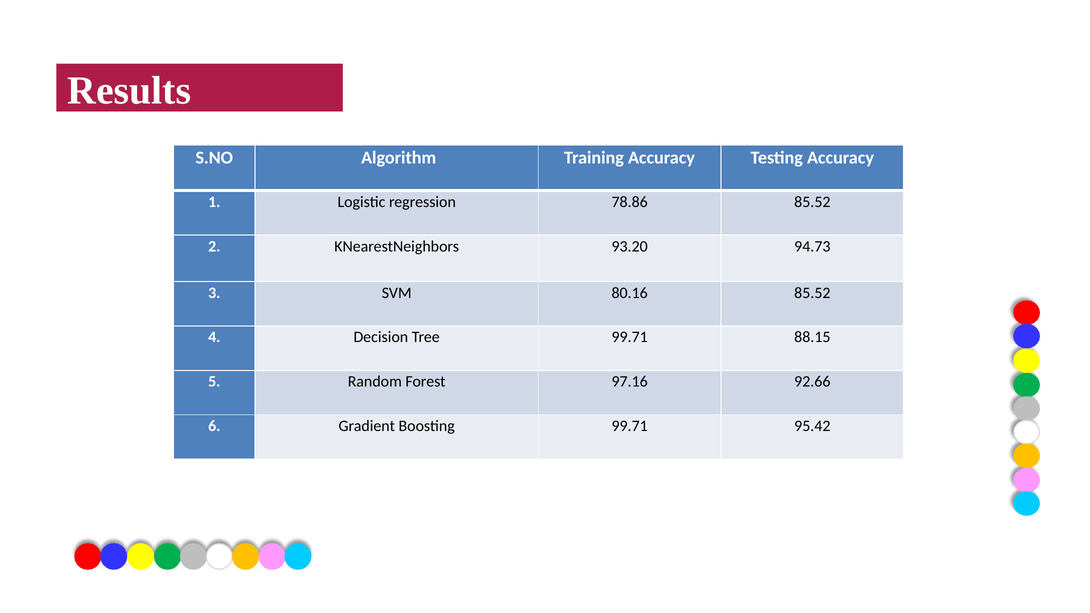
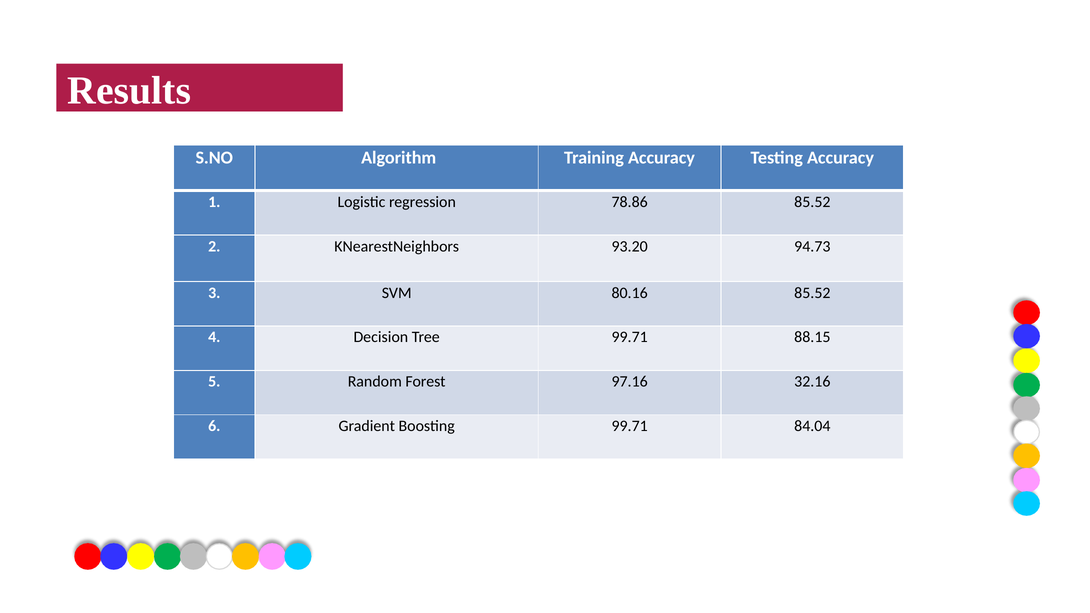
92.66: 92.66 -> 32.16 (812, 382)
95.42: 95.42 -> 84.04 (812, 426)
